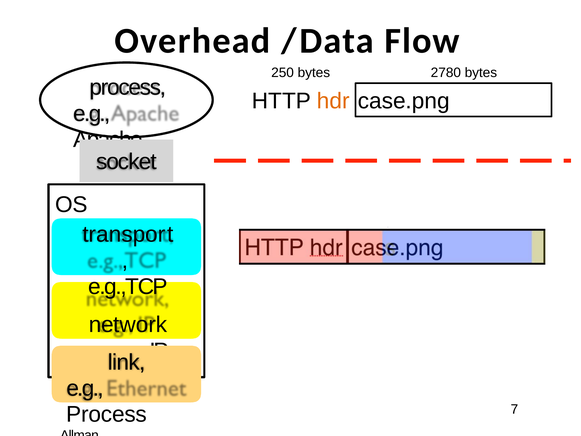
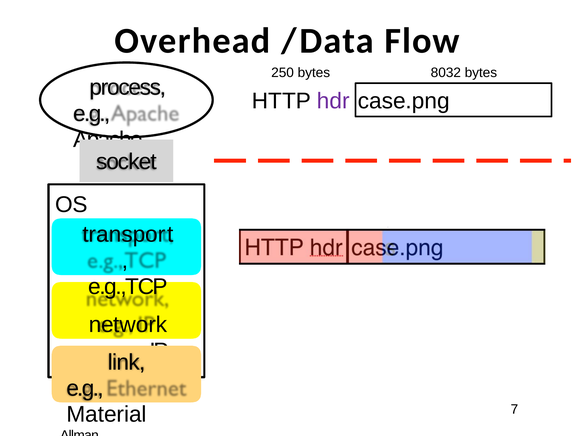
2780: 2780 -> 8032 (446, 73)
hdr colour: orange -> purple (333, 101)
Process: Process -> Material (107, 414)
